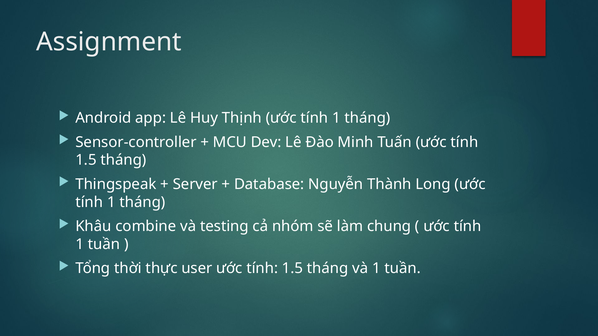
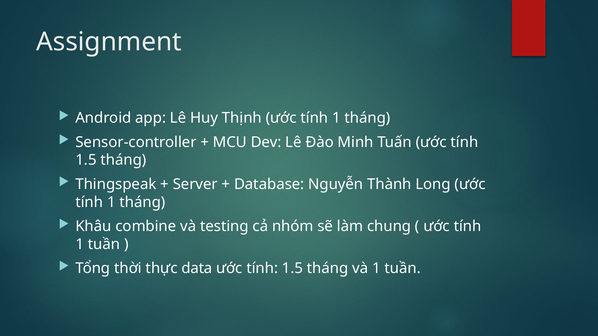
user: user -> data (197, 269)
